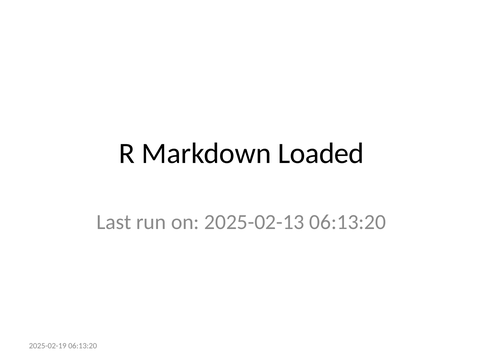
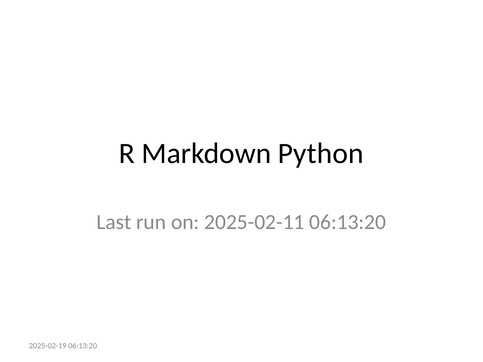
Loaded: Loaded -> Python (321, 153)
2025-02-13: 2025-02-13 -> 2025-02-11 (254, 222)
